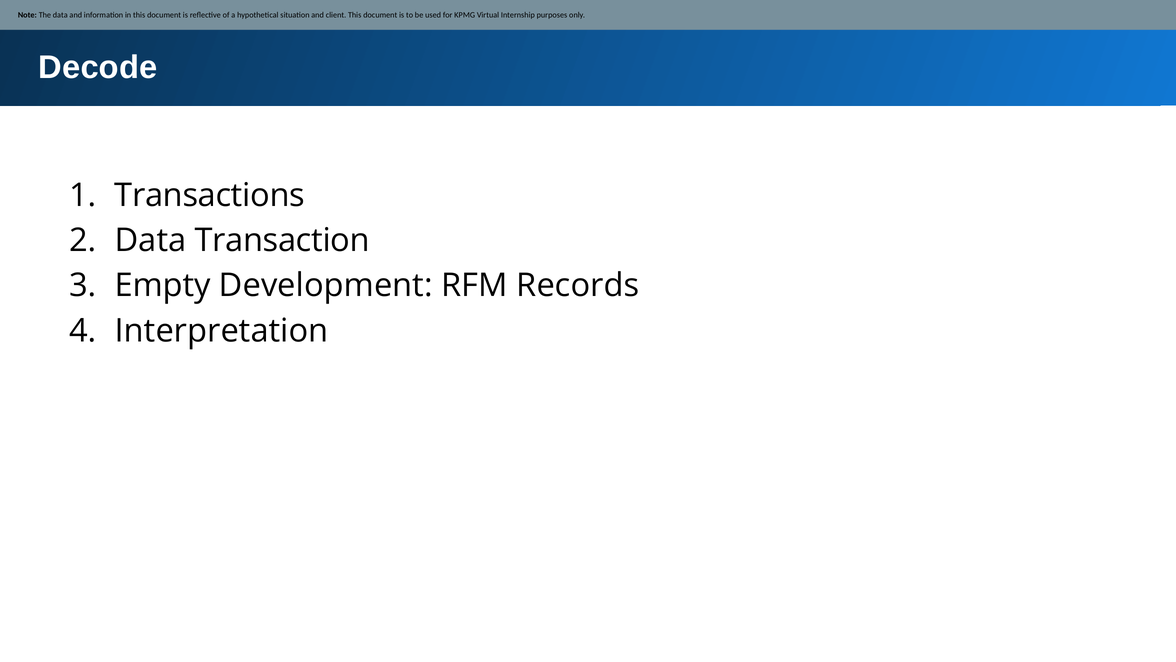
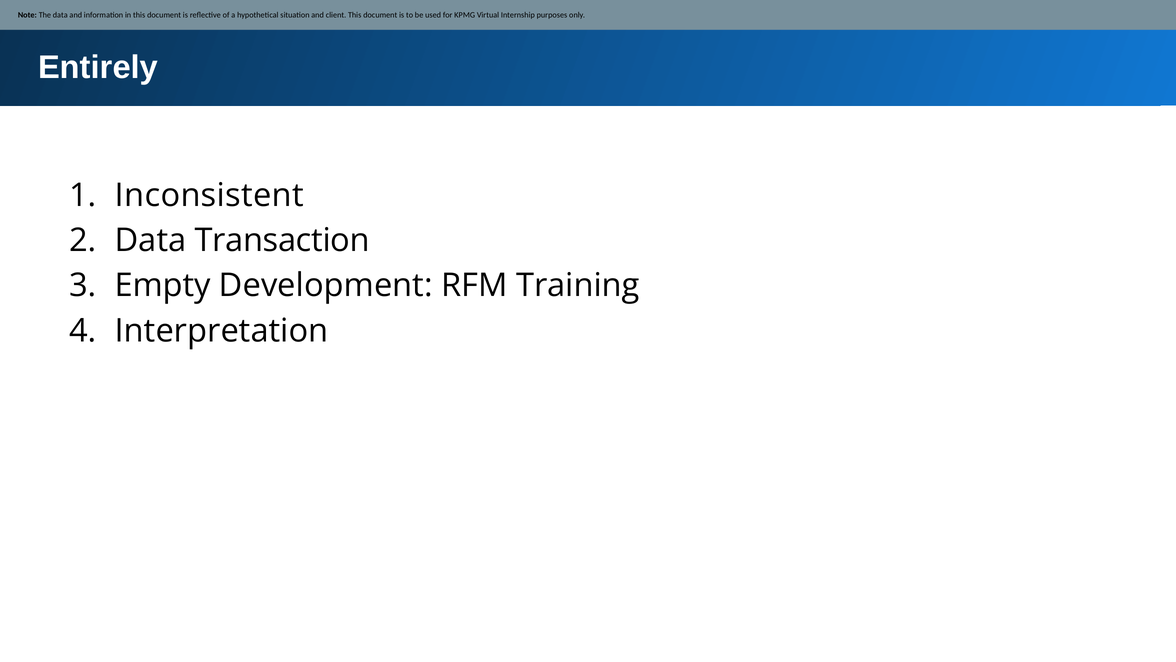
Decode: Decode -> Entirely (98, 68)
Transactions: Transactions -> Inconsistent (209, 195)
Records: Records -> Training (578, 285)
